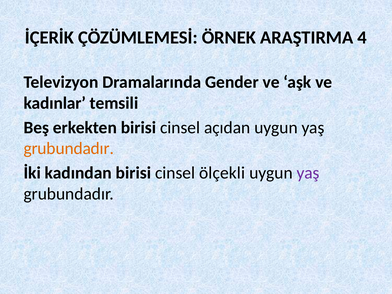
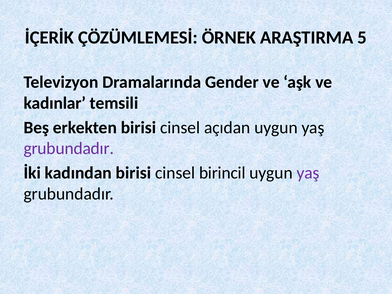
4: 4 -> 5 (362, 38)
grubundadır colour: orange -> purple (69, 148)
ölçekli: ölçekli -> birincil (222, 173)
